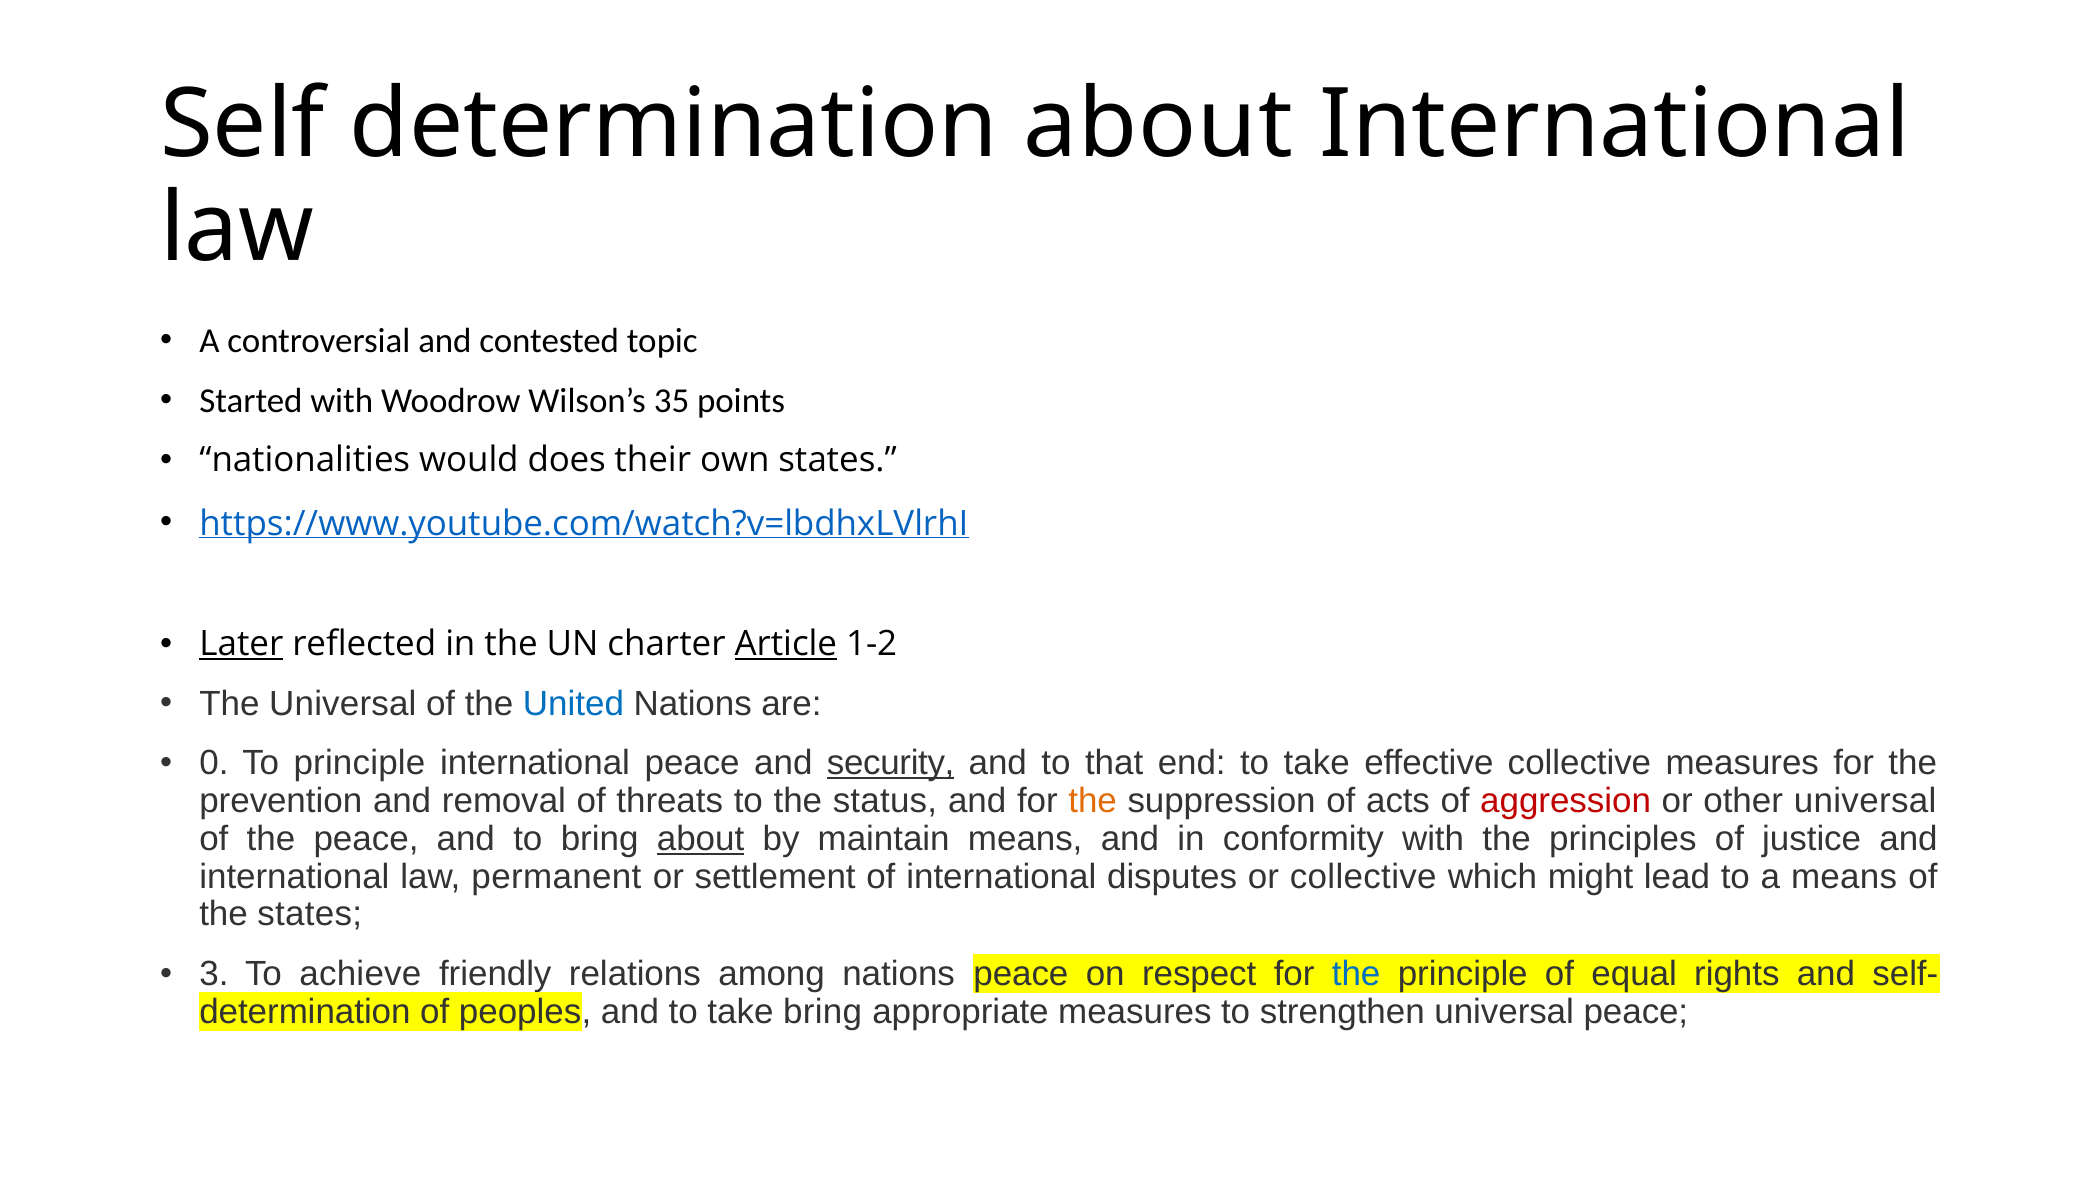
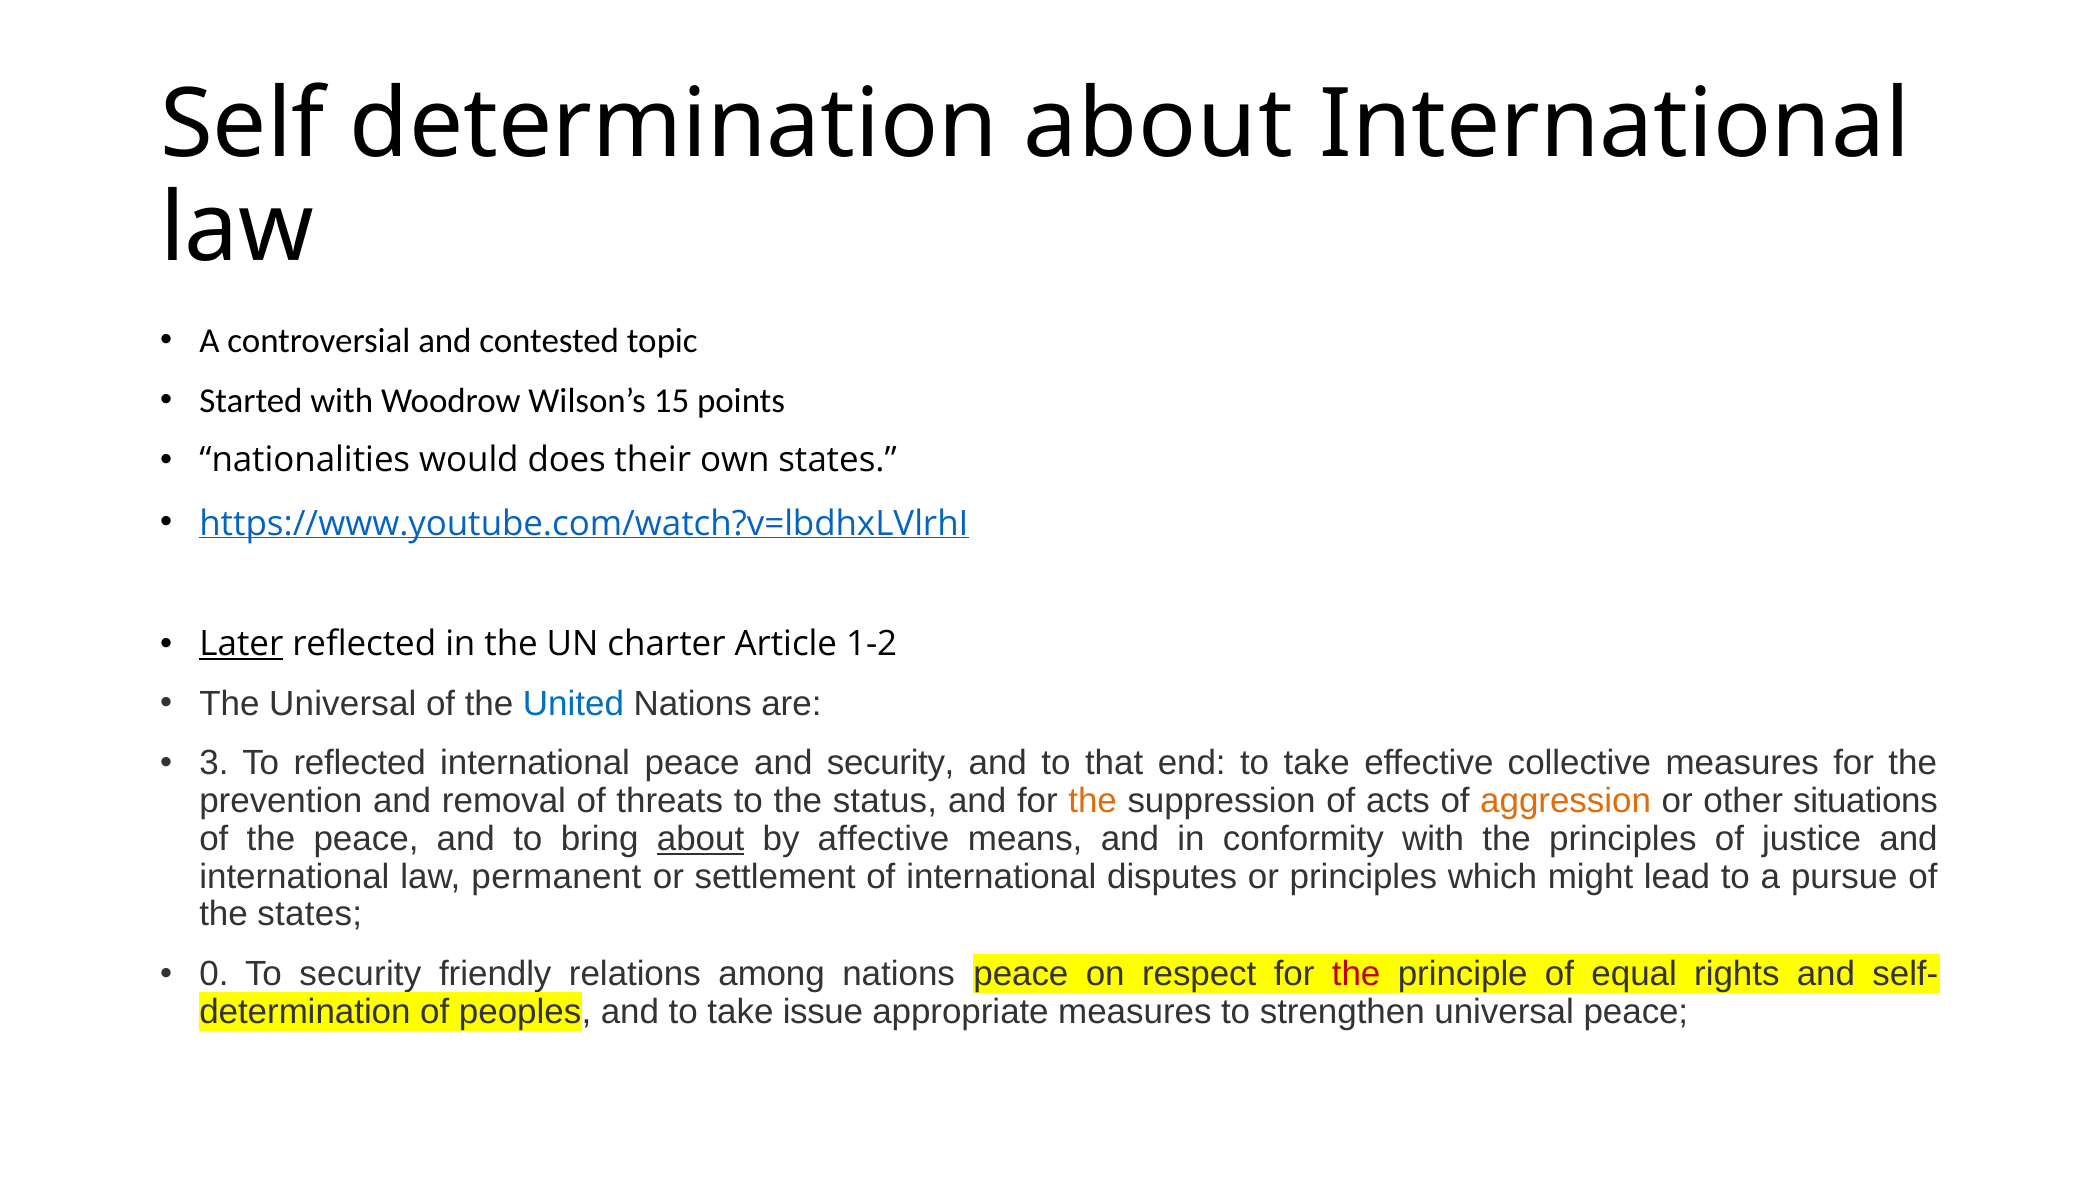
35: 35 -> 15 (671, 401)
Article underline: present -> none (786, 644)
0: 0 -> 3 (214, 763)
To principle: principle -> reflected (360, 763)
security underline: present -> none (891, 763)
aggression colour: red -> orange (1566, 801)
other universal: universal -> situations (1865, 801)
maintain: maintain -> affective (884, 839)
or collective: collective -> principles (1363, 877)
a means: means -> pursue (1844, 877)
3: 3 -> 0 (214, 974)
To achieve: achieve -> security (360, 974)
the colour: blue -> red (1356, 974)
take bring: bring -> issue (823, 1012)
